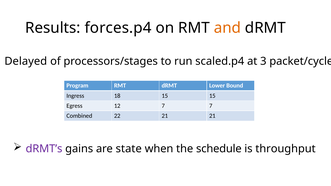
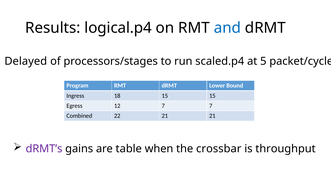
forces.p4: forces.p4 -> logical.p4 (118, 28)
and colour: orange -> blue (227, 28)
3: 3 -> 5 (263, 61)
state: state -> table (129, 149)
schedule: schedule -> crossbar (219, 149)
